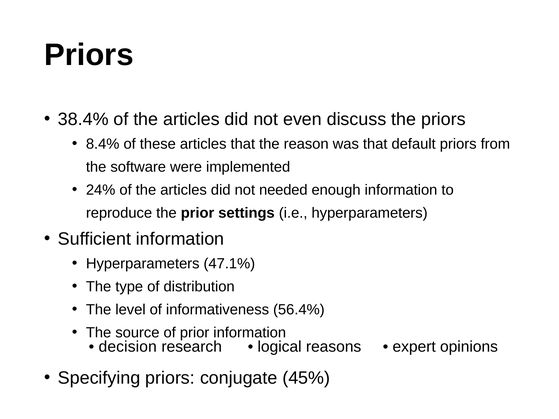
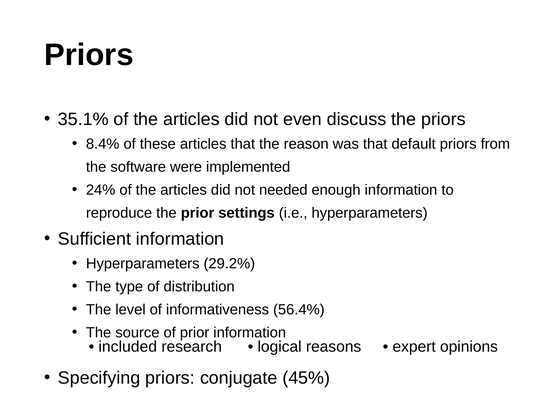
38.4%: 38.4% -> 35.1% (83, 119)
47.1%: 47.1% -> 29.2% (229, 264)
decision: decision -> included (128, 347)
